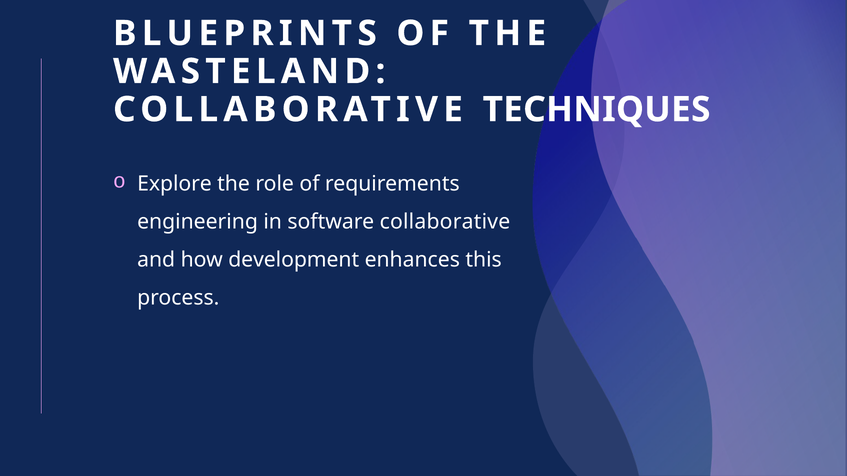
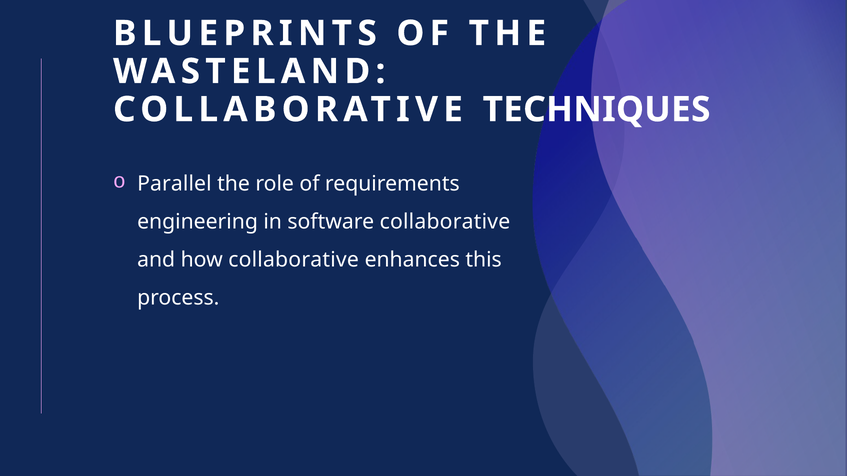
Explore: Explore -> Parallel (174, 184)
how development: development -> collaborative (294, 260)
